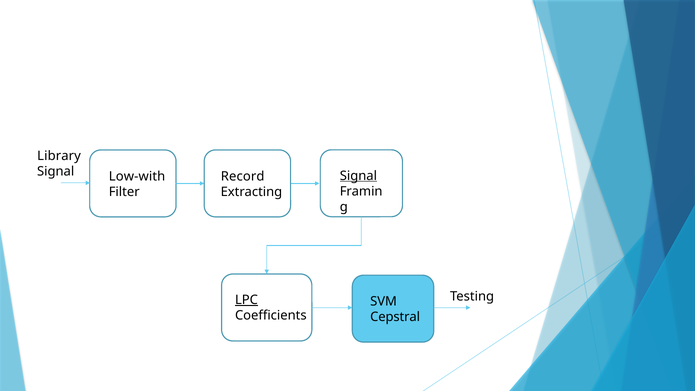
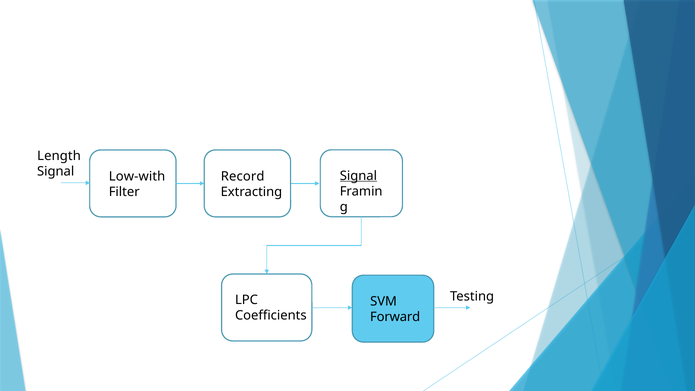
Library: Library -> Length (59, 156)
LPC underline: present -> none (246, 300)
Cepstral: Cepstral -> Forward (395, 317)
